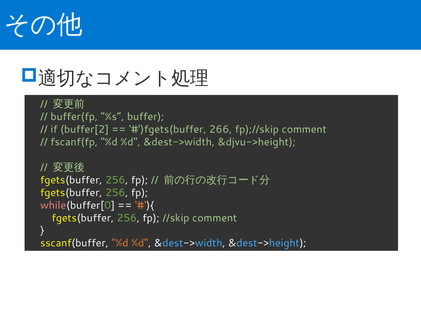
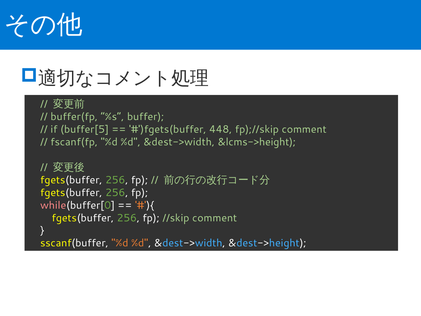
buffer[2: buffer[2 -> buffer[5 (85, 129)
266: 266 -> 448 (221, 129)
&djvu->height: &djvu->height -> &lcms->height (257, 142)
